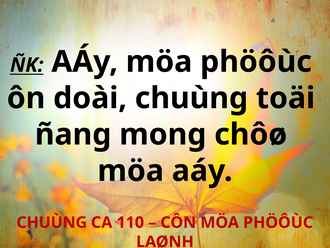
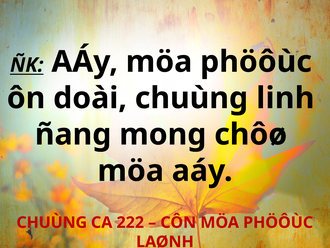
toäi: toäi -> linh (285, 98)
110: 110 -> 222 (130, 222)
